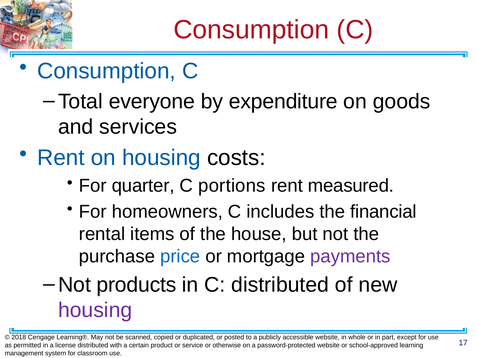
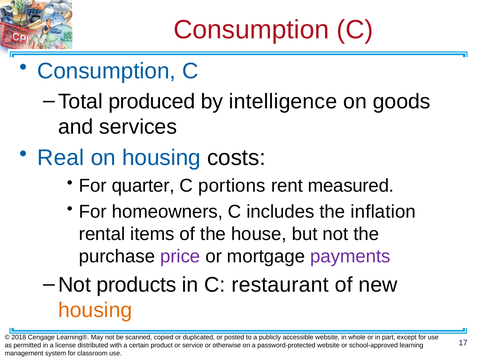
everyone: everyone -> produced (152, 101)
expenditure: expenditure -> intelligence (283, 101)
Rent: Rent -> Real (61, 158)
financial: financial -> inflation (383, 212)
price colour: blue -> purple (180, 256)
C distributed: distributed -> restaurant (280, 285)
housing colour: purple -> orange (95, 310)
